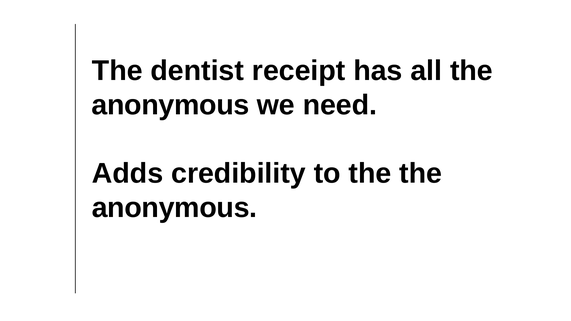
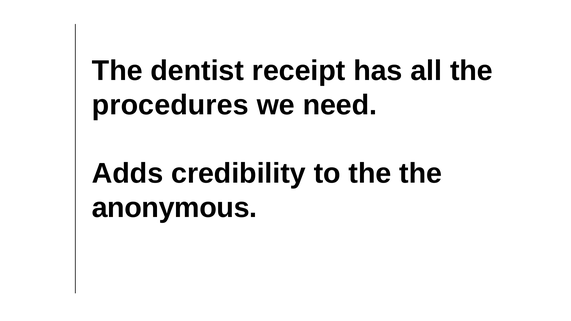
anonymous: anonymous -> procedures (170, 105)
